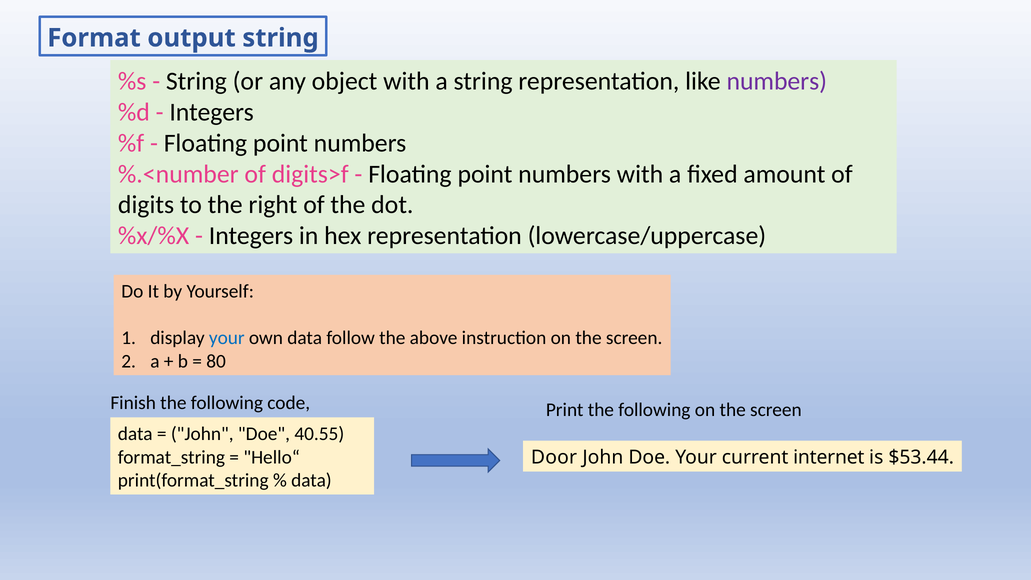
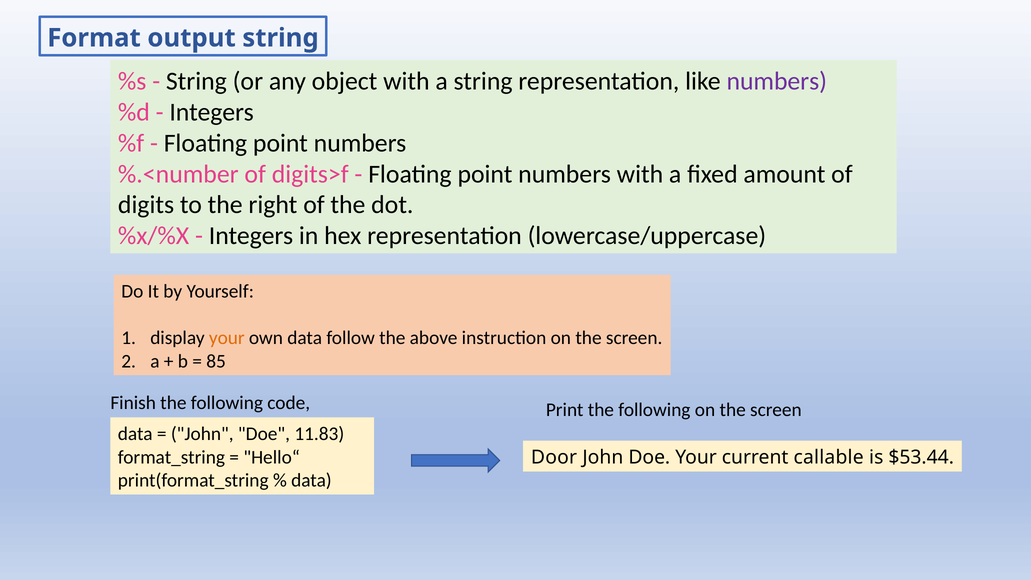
your colour: blue -> orange (227, 338)
80: 80 -> 85 (216, 361)
40.55: 40.55 -> 11.83 (319, 434)
internet: internet -> callable (829, 457)
